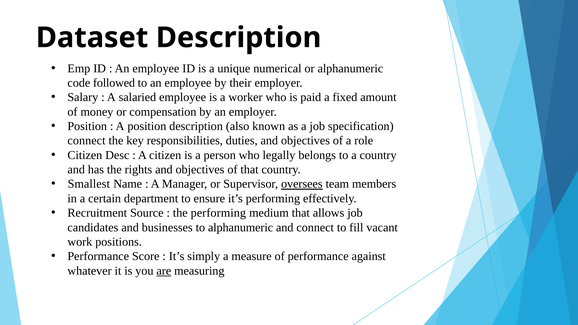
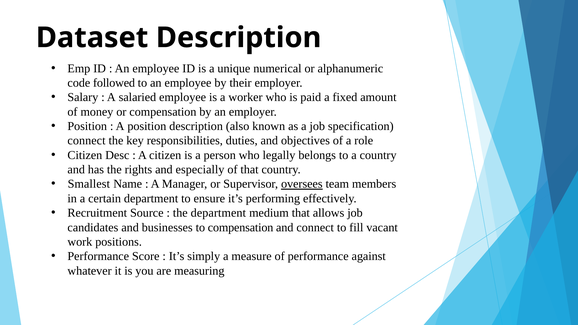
rights and objectives: objectives -> especially (200, 170)
the performing: performing -> department (218, 213)
to alphanumeric: alphanumeric -> compensation (241, 227)
are underline: present -> none (164, 271)
